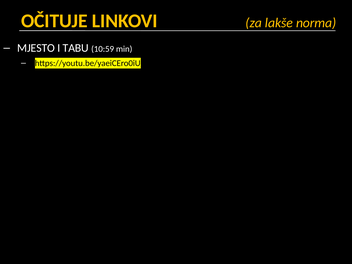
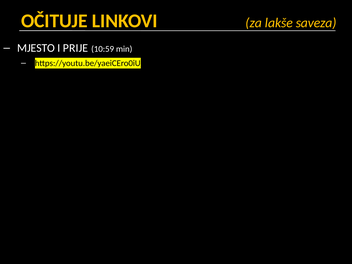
norma: norma -> saveza (316, 23)
TABU: TABU -> PRIJE (76, 48)
